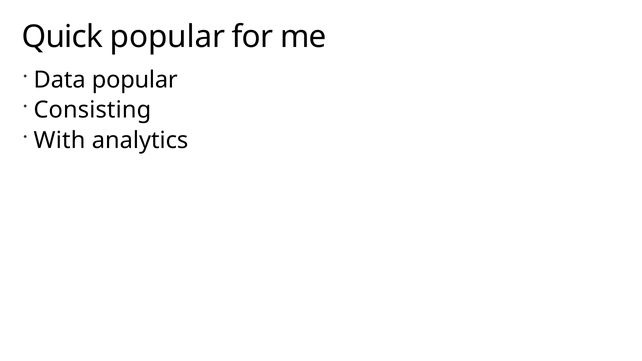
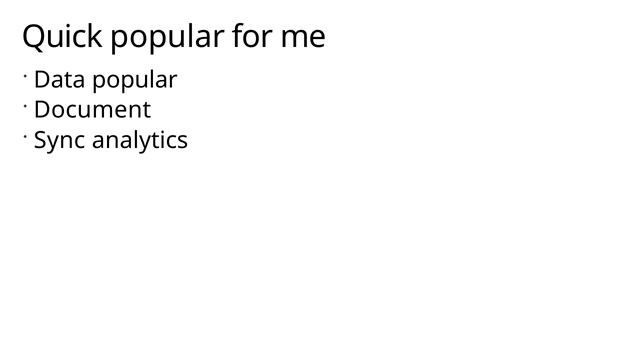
Consisting: Consisting -> Document (92, 110)
With: With -> Sync (60, 140)
